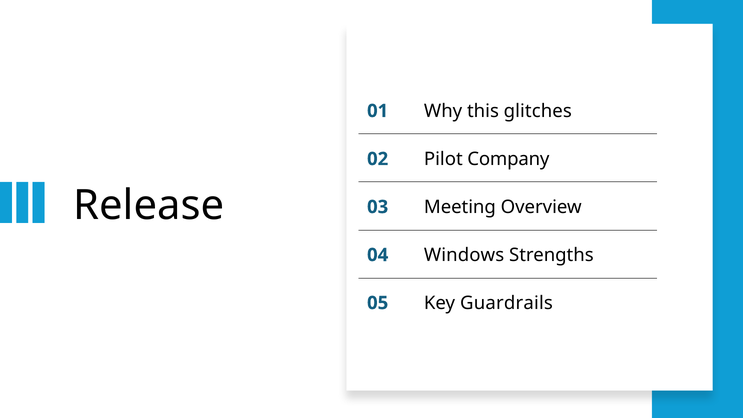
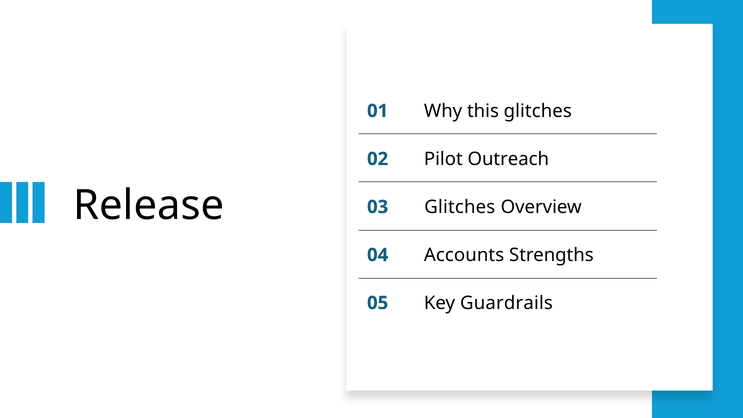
Company: Company -> Outreach (508, 159)
03 Meeting: Meeting -> Glitches (460, 207)
Windows: Windows -> Accounts (464, 255)
